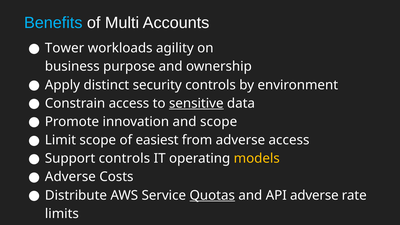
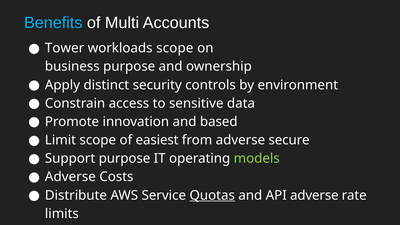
workloads agility: agility -> scope (175, 48)
sensitive underline: present -> none (196, 103)
and scope: scope -> based (219, 122)
adverse access: access -> secure (289, 140)
Support controls: controls -> purpose (124, 159)
models colour: yellow -> light green (257, 159)
